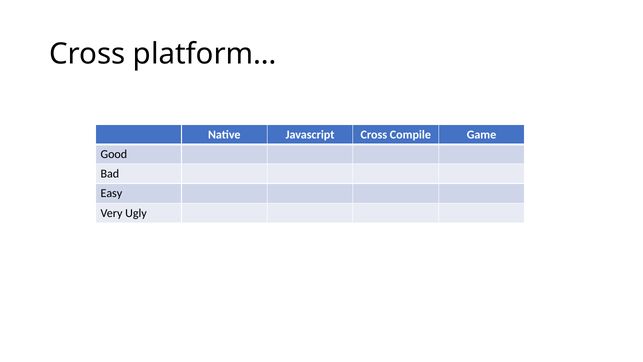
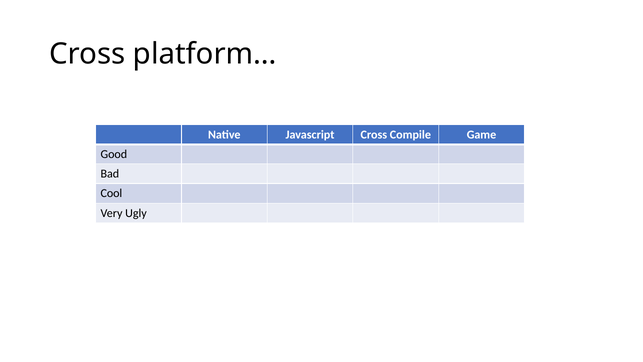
Easy: Easy -> Cool (111, 193)
